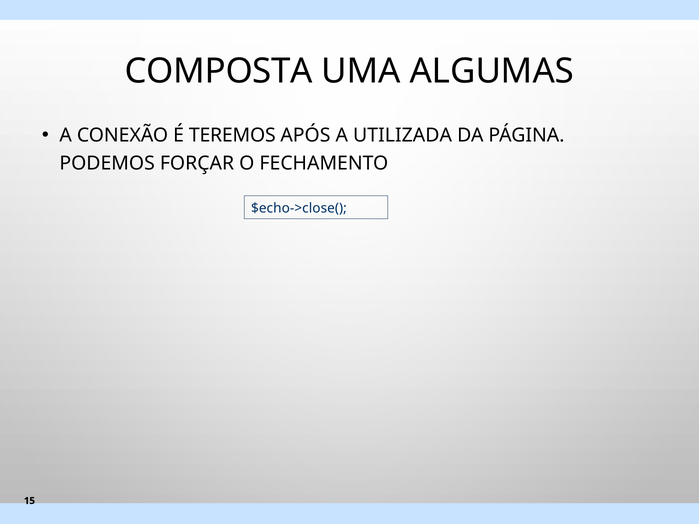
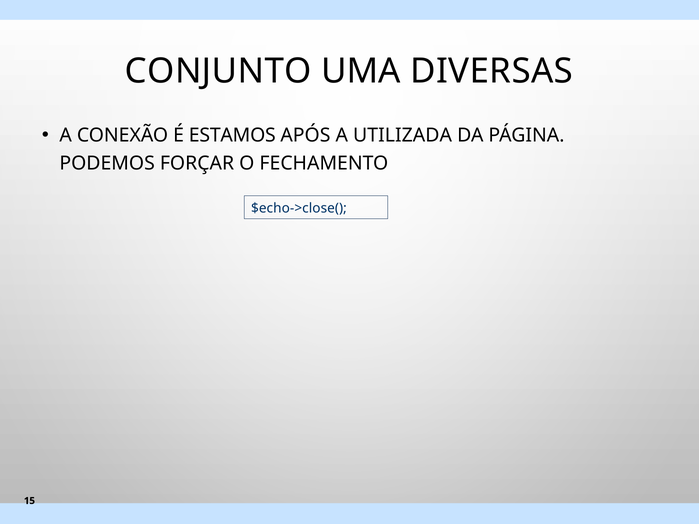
COMPOSTA: COMPOSTA -> CONJUNTO (218, 71)
ALGUMAS: ALGUMAS -> DIVERSAS (492, 71)
TEREMOS: TEREMOS -> ESTAMOS (232, 135)
